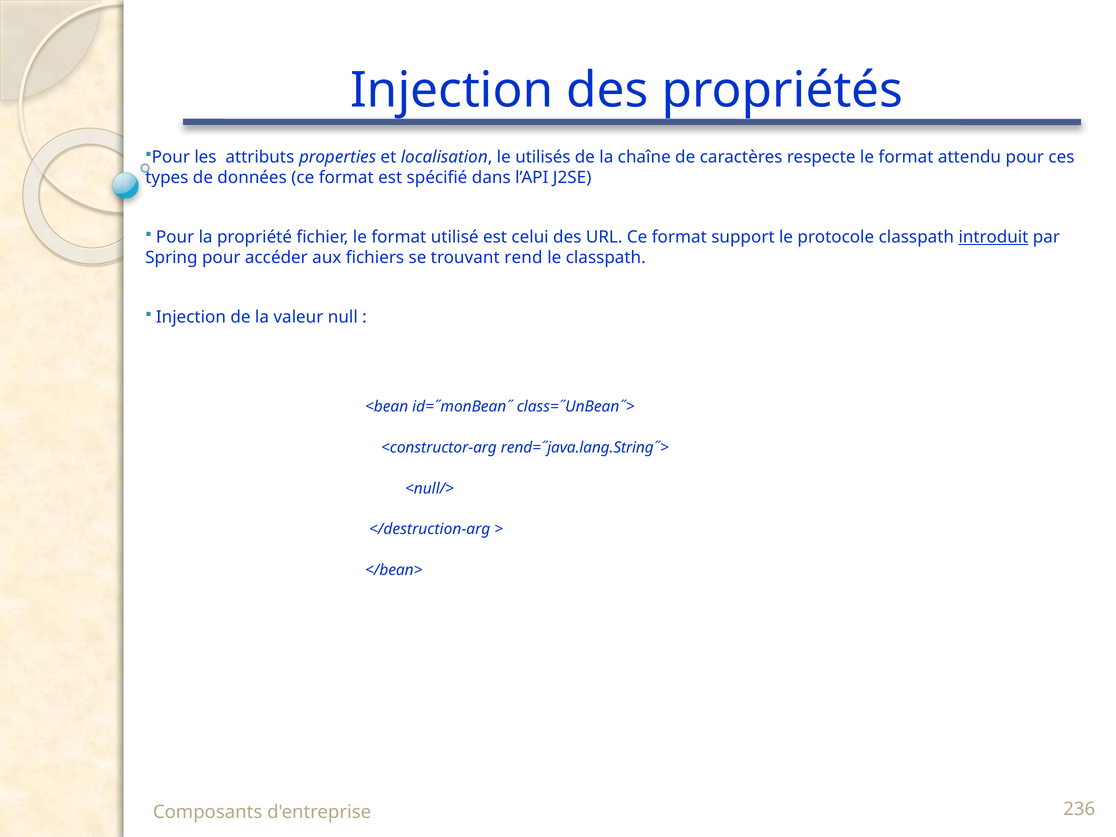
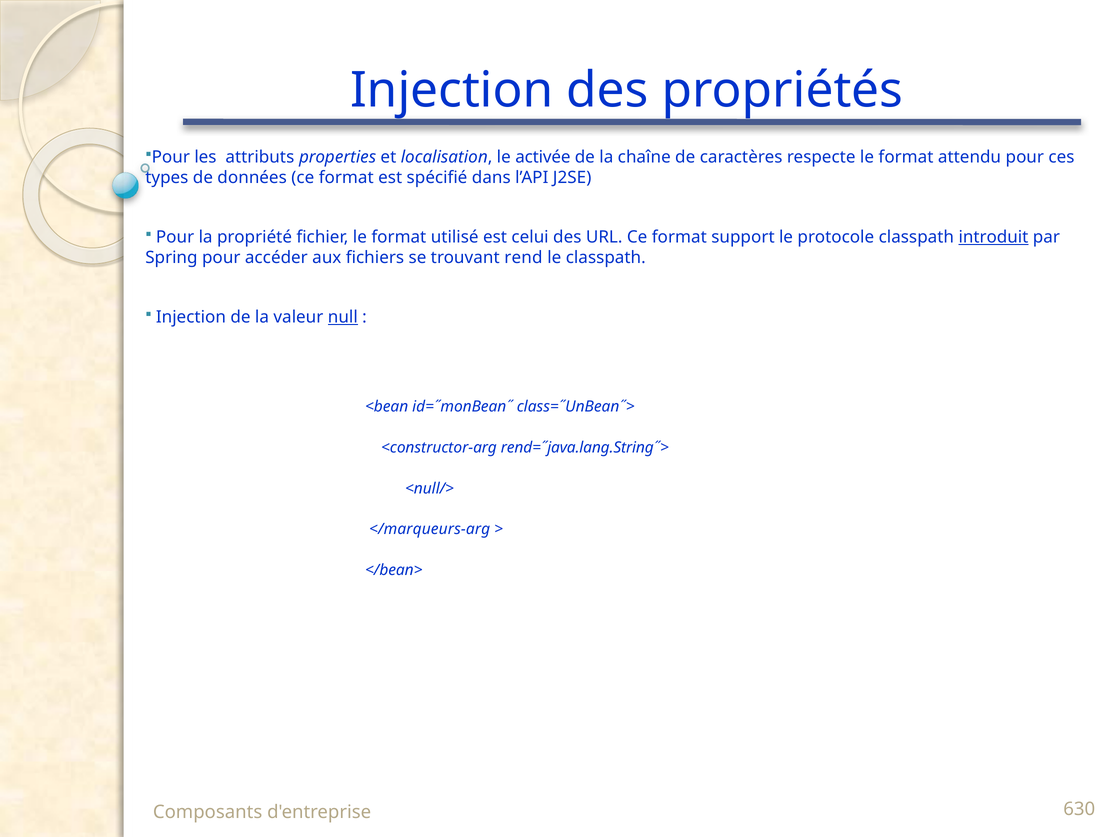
utilisés: utilisés -> activée (543, 157)
null underline: none -> present (343, 317)
</destruction-arg: </destruction-arg -> </marqueurs-arg (430, 529)
236: 236 -> 630 (1079, 809)
